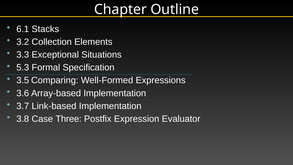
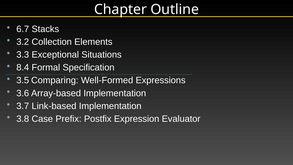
6.1: 6.1 -> 6.7 (23, 29)
5.3: 5.3 -> 8.4 (23, 67)
Three: Three -> Prefix (69, 119)
